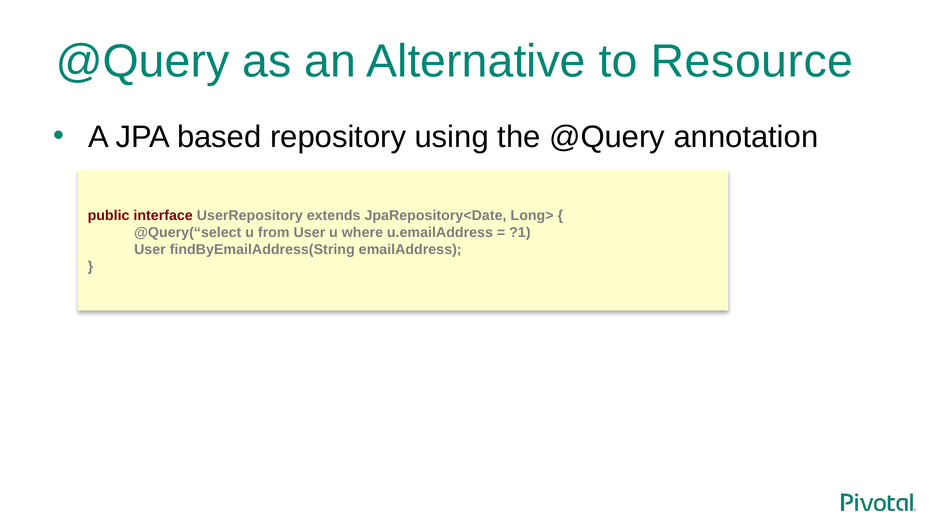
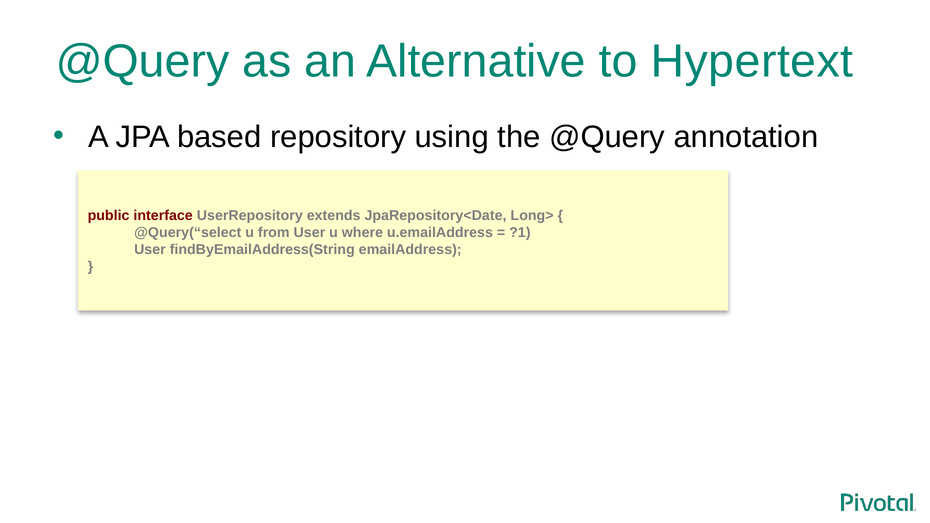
Resource: Resource -> Hypertext (752, 61)
